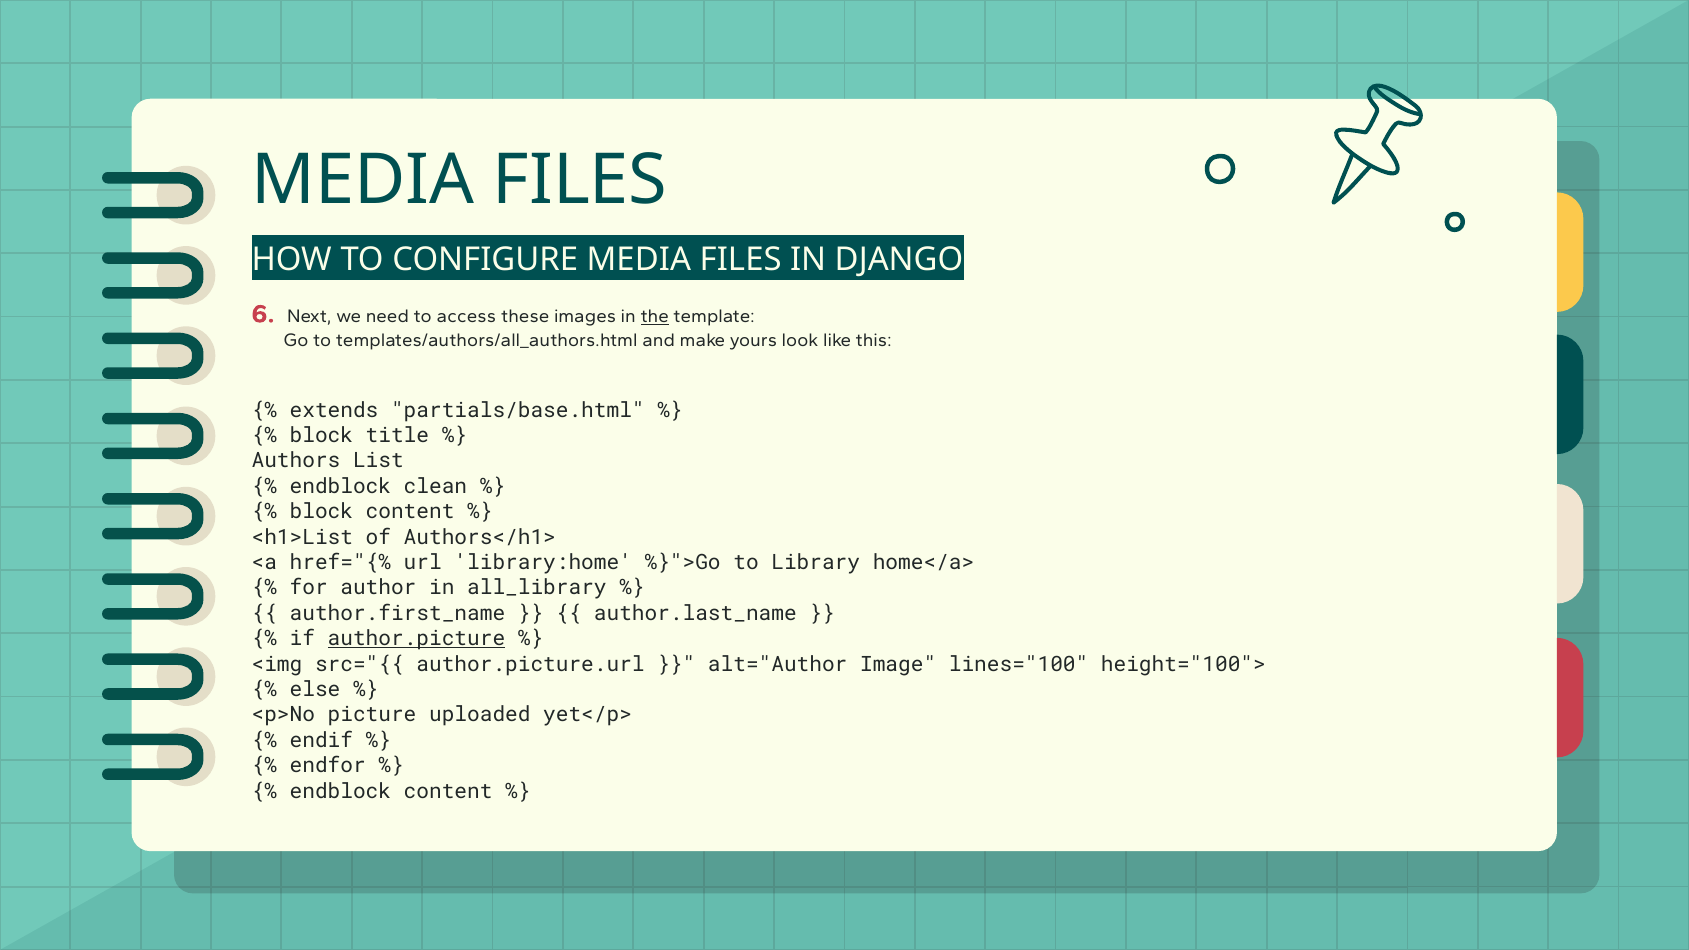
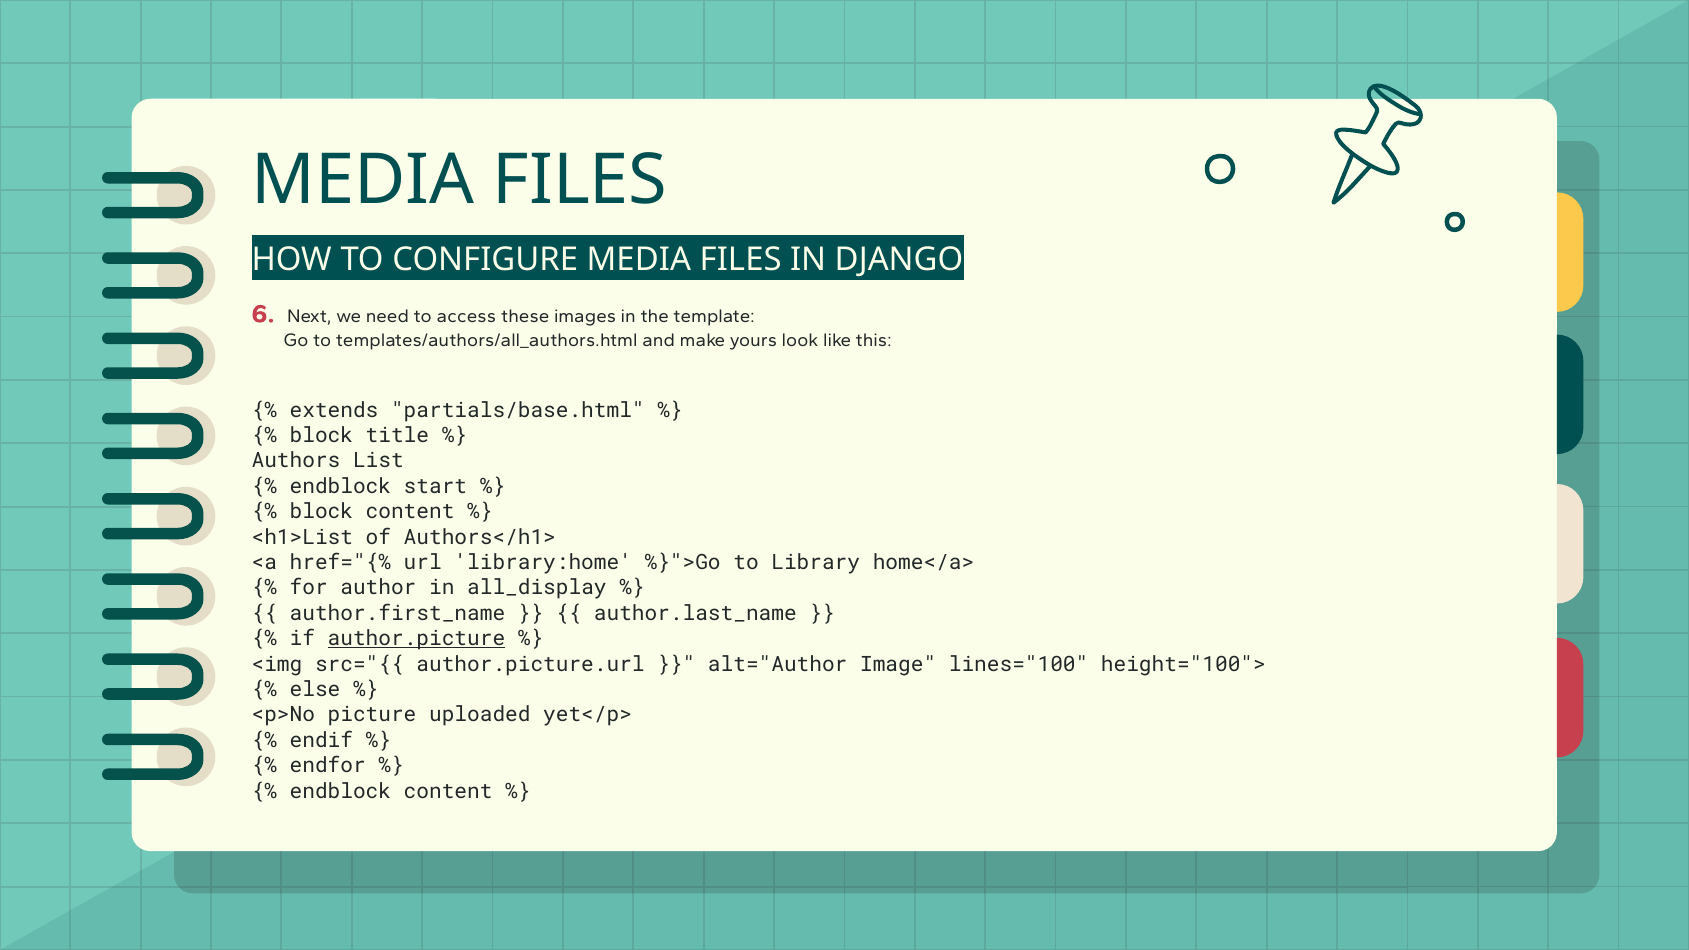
the underline: present -> none (655, 316)
clean: clean -> start (435, 486)
all_library: all_library -> all_display (537, 588)
